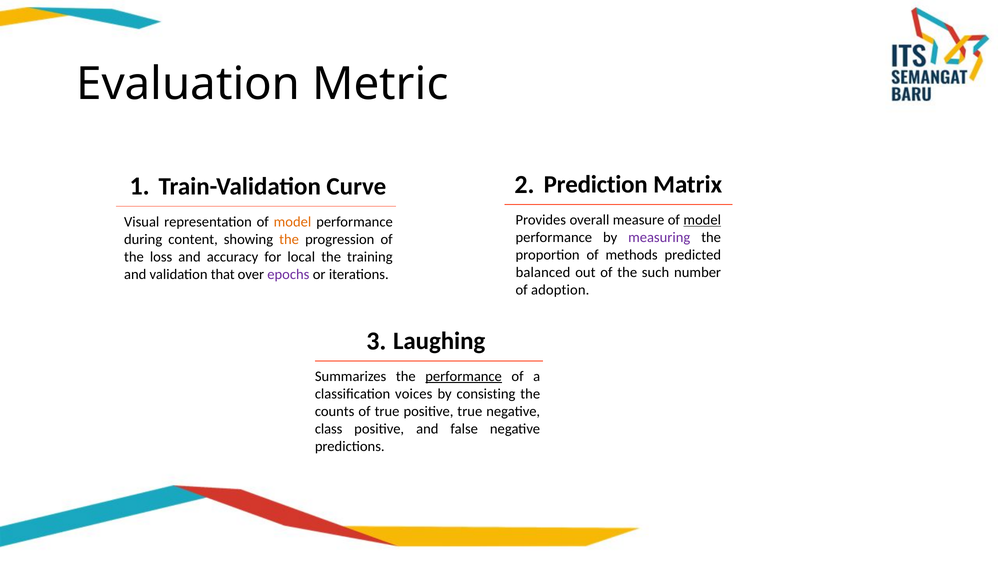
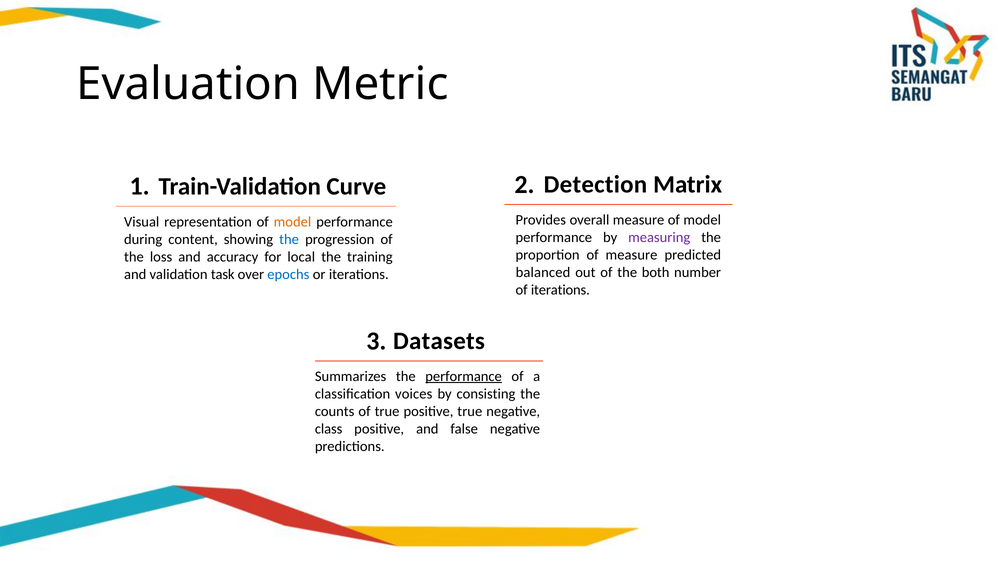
Prediction: Prediction -> Detection (595, 184)
model underline: present -> none (702, 220)
the colour: orange -> blue (289, 239)
of methods: methods -> measure (632, 255)
such: such -> both (656, 272)
that: that -> task (223, 274)
epochs colour: purple -> blue (288, 274)
of adoption: adoption -> iterations (560, 290)
Laughing: Laughing -> Datasets (439, 341)
